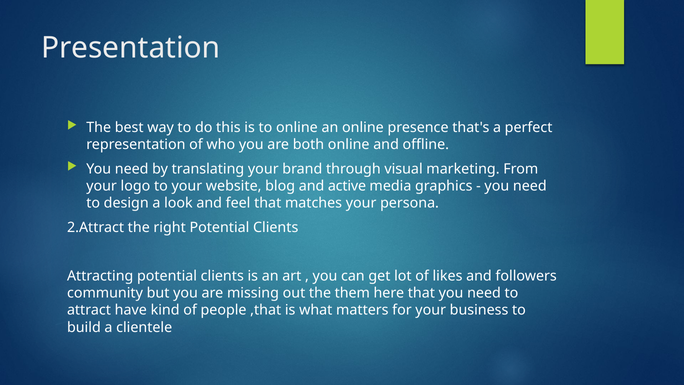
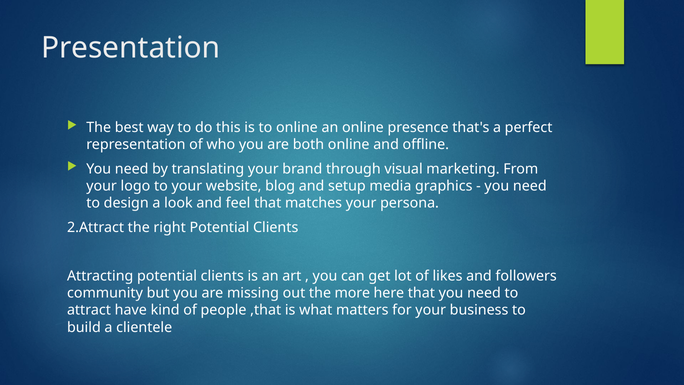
active: active -> setup (347, 186)
them: them -> more (352, 293)
